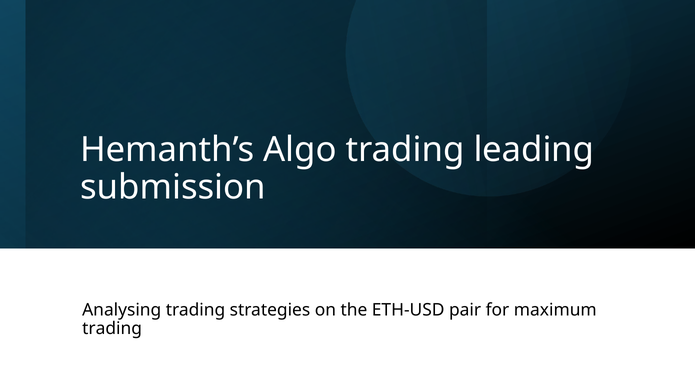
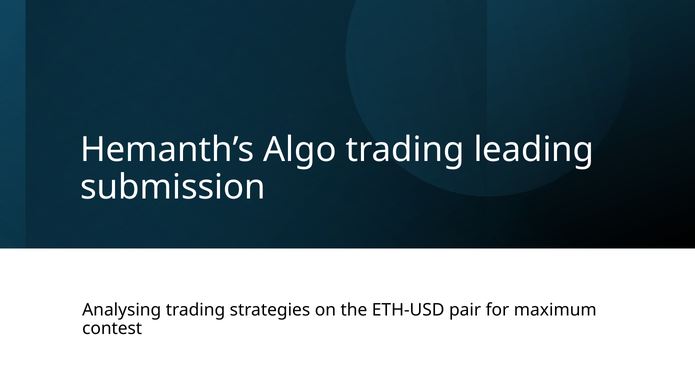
trading: trading -> contest (112, 328)
